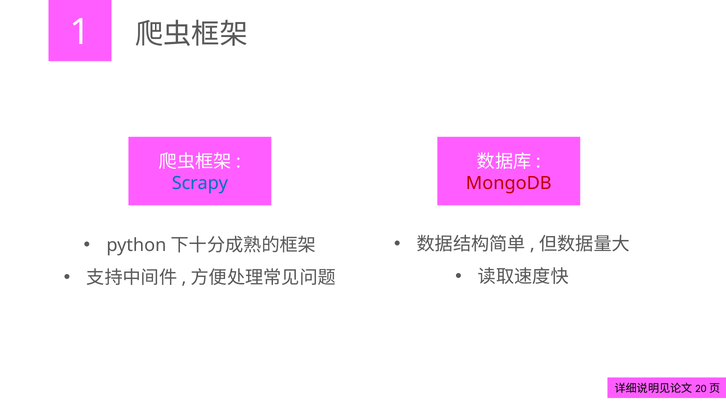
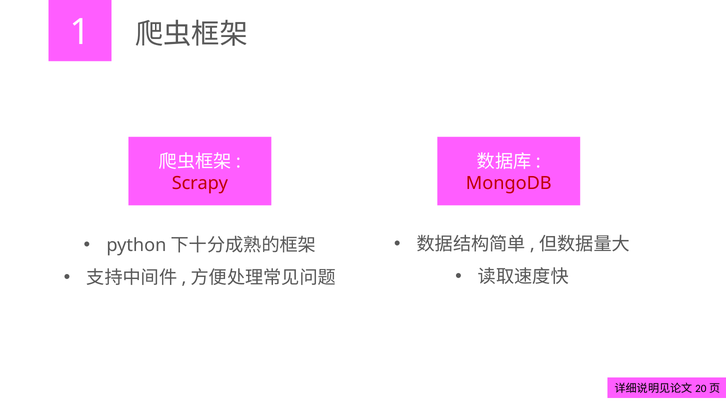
Scrapy colour: blue -> red (200, 183)
